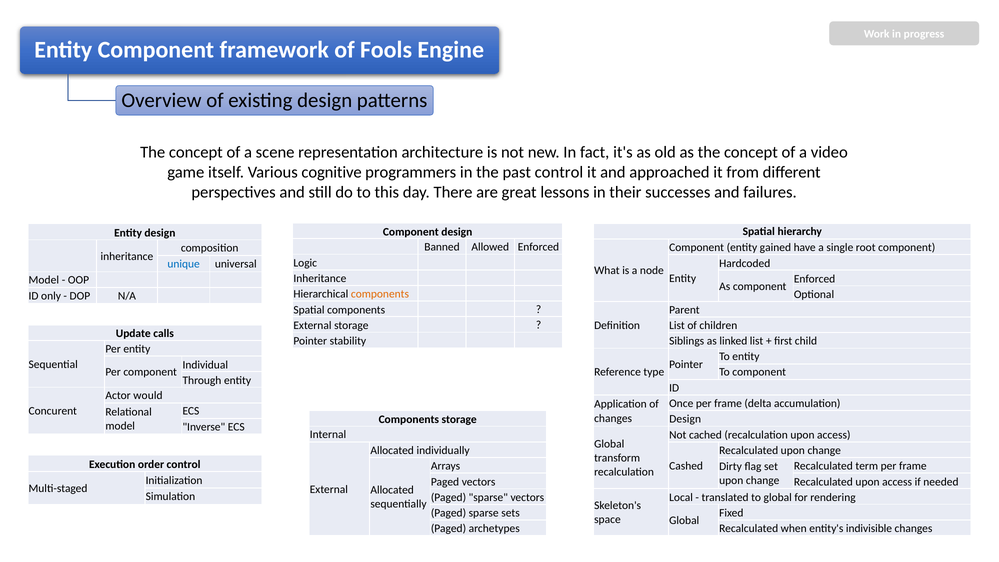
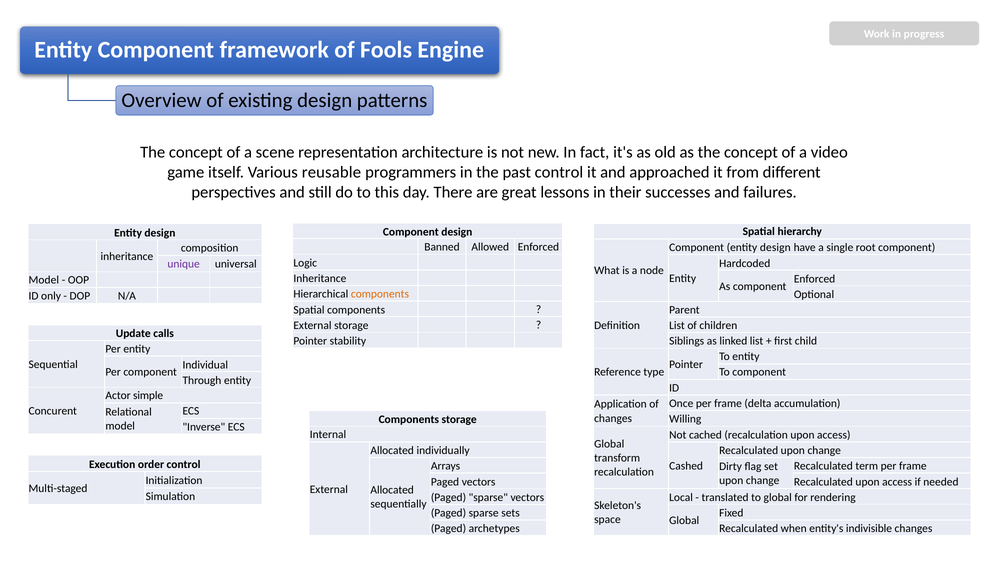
cognitive: cognitive -> reusable (331, 172)
Component entity gained: gained -> design (775, 247)
unique colour: blue -> purple (184, 264)
would: would -> simple (148, 396)
Design: Design -> Willing (685, 419)
